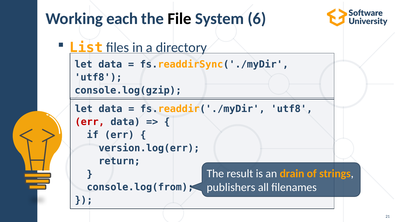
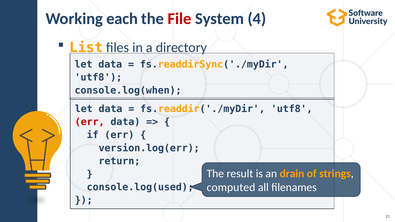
File colour: black -> red (180, 19)
6: 6 -> 4 (257, 19)
console.log(gzip: console.log(gzip -> console.log(when (128, 91)
publishers: publishers -> computed (231, 187)
console.log(from: console.log(from -> console.log(used (140, 187)
